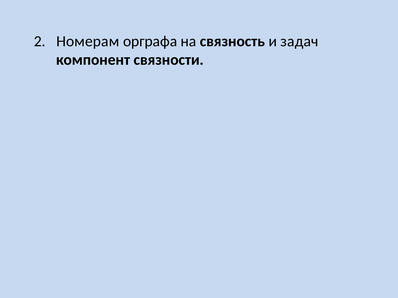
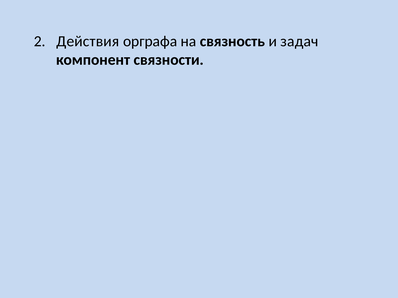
Номерам: Номерам -> Действия (88, 41)
